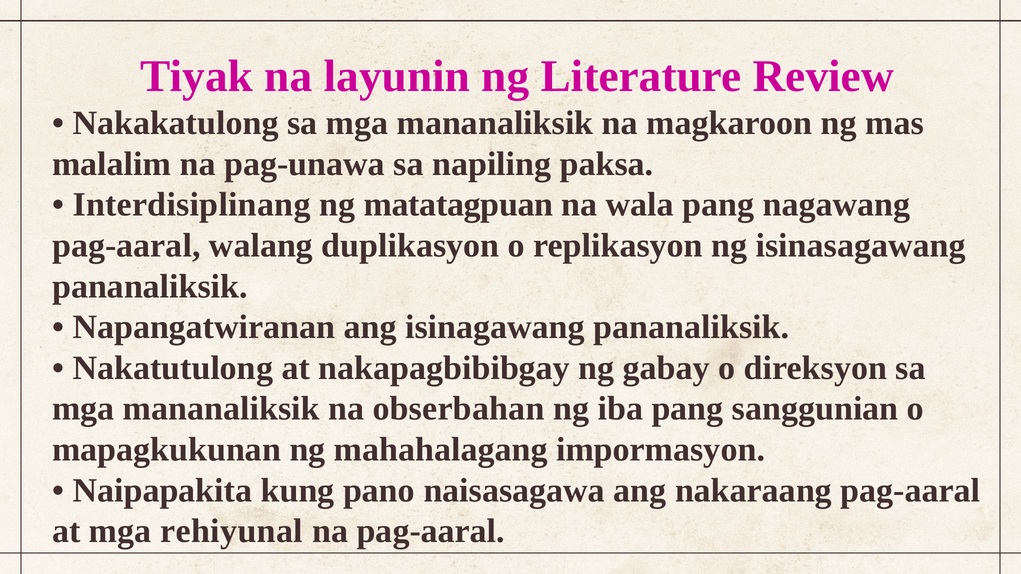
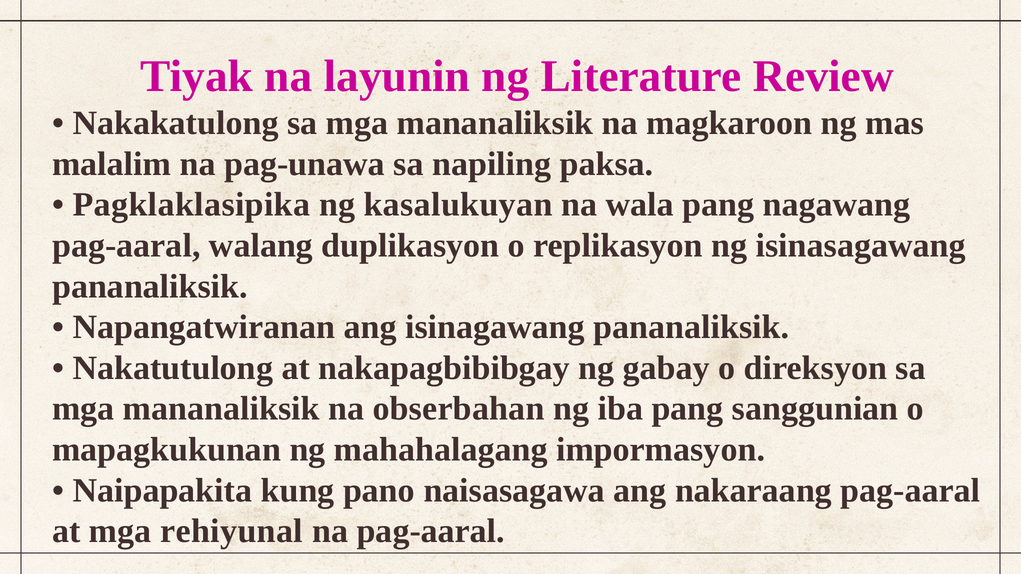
Interdisiplinang: Interdisiplinang -> Pagklaklasipika (192, 205)
matatagpuan: matatagpuan -> kasalukuyan (458, 205)
